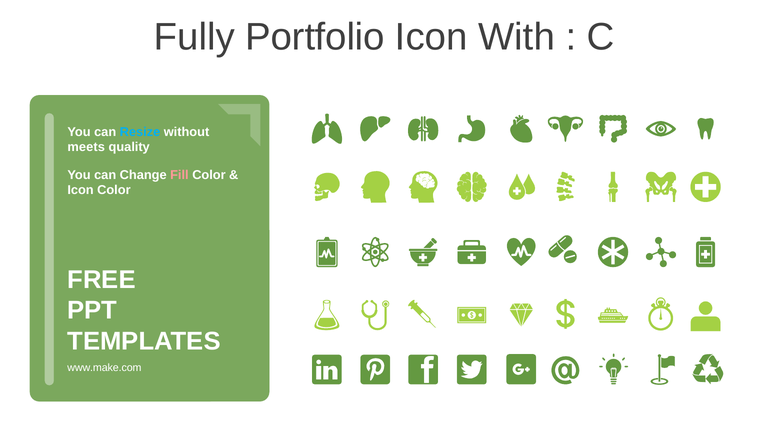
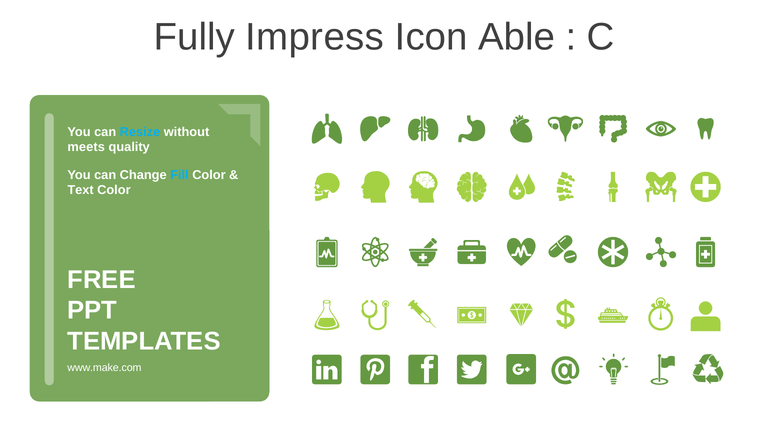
Portfolio: Portfolio -> Impress (315, 37)
With: With -> Able (517, 37)
Fill colour: pink -> light blue (179, 175)
Icon: Icon -> Text (81, 190)
